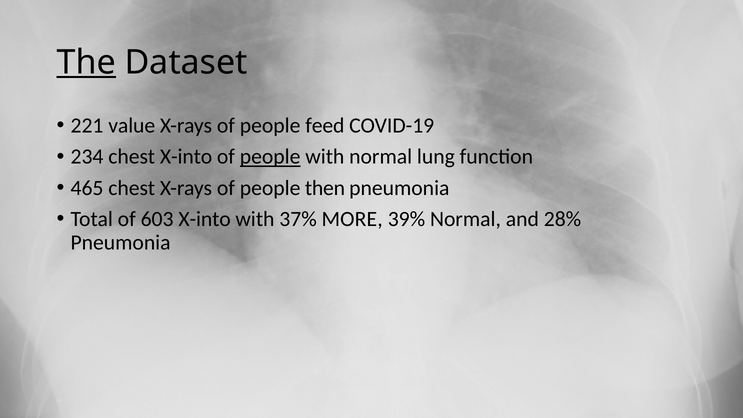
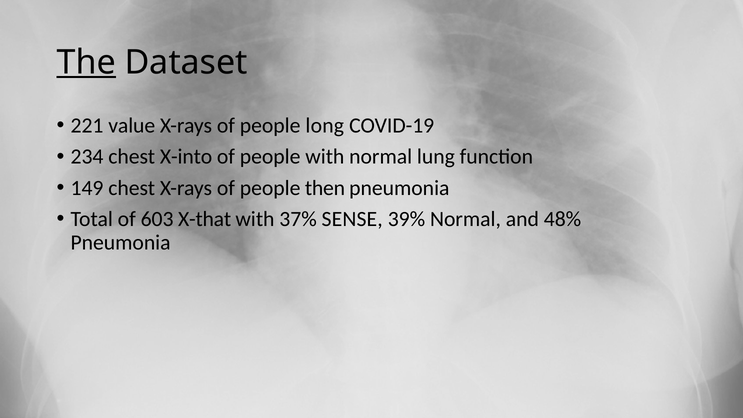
feed: feed -> long (325, 126)
people underline: present -> none (270, 157)
465: 465 -> 149 (87, 188)
603 X-into: X-into -> X-that (205, 219)
MORE: MORE -> SENSE (352, 219)
28%: 28% -> 48% (562, 219)
